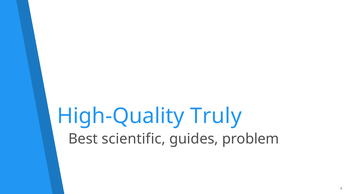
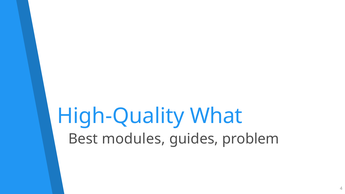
Truly: Truly -> What (216, 116)
scientific: scientific -> modules (133, 139)
